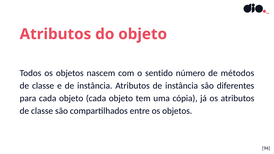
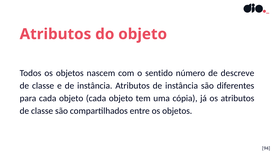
métodos: métodos -> descreve (237, 73)
